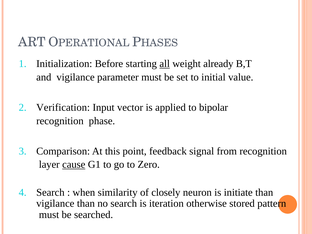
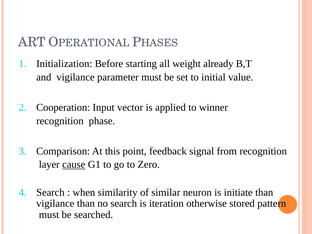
all underline: present -> none (165, 64)
Verification: Verification -> Cooperation (63, 107)
bipolar: bipolar -> winner (214, 107)
closely: closely -> similar (166, 192)
